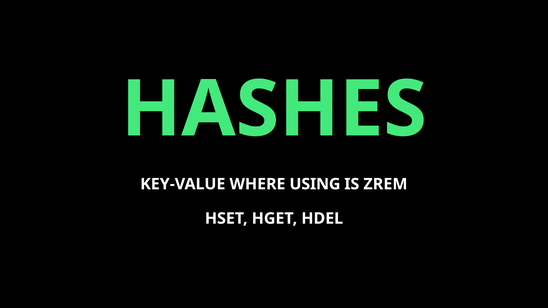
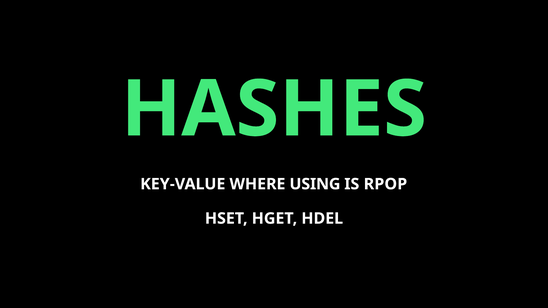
ZREM: ZREM -> RPOP (385, 184)
